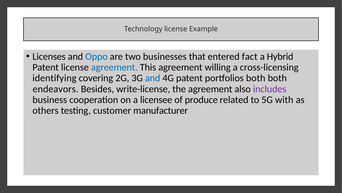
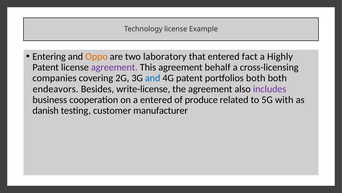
Licenses: Licenses -> Entering (49, 56)
Oppo colour: blue -> orange (96, 56)
businesses: businesses -> laboratory (165, 56)
Hybrid: Hybrid -> Highly (280, 56)
agreement colour: blue -> purple (114, 67)
willing: willing -> behalf (218, 67)
identifying: identifying -> companies (55, 78)
a licensee: licensee -> entered (156, 99)
others: others -> danish (46, 110)
